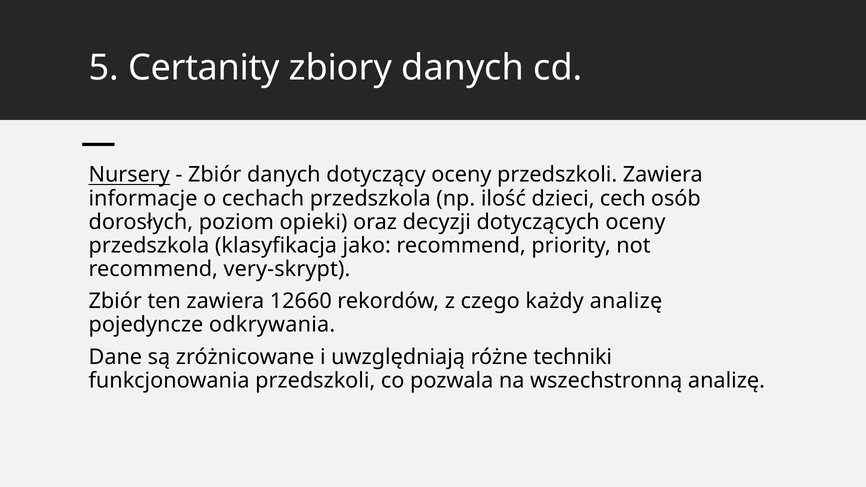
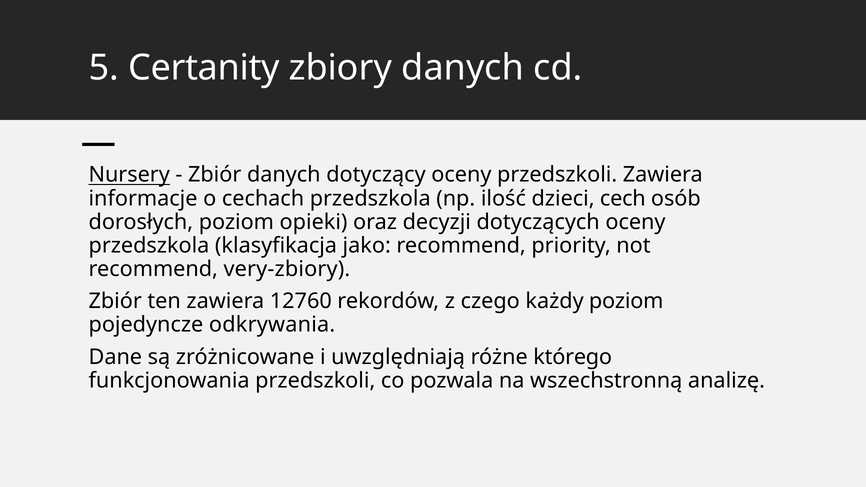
very-skrypt: very-skrypt -> very-zbiory (287, 269)
12660: 12660 -> 12760 (301, 301)
każdy analizę: analizę -> poziom (626, 301)
techniki: techniki -> którego (573, 357)
